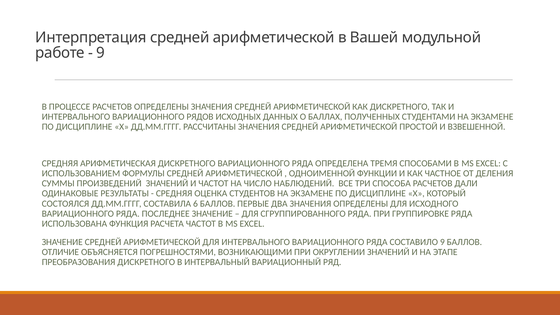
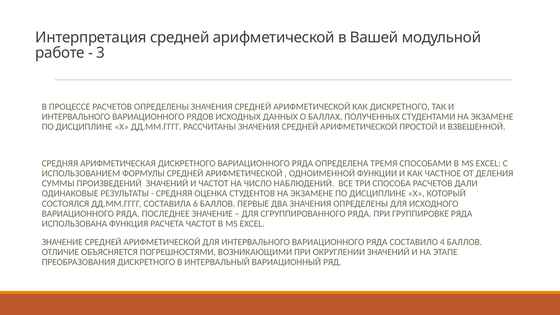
9: 9 -> 3 (101, 53)
СОСТАВИЛО 9: 9 -> 4 (442, 242)
